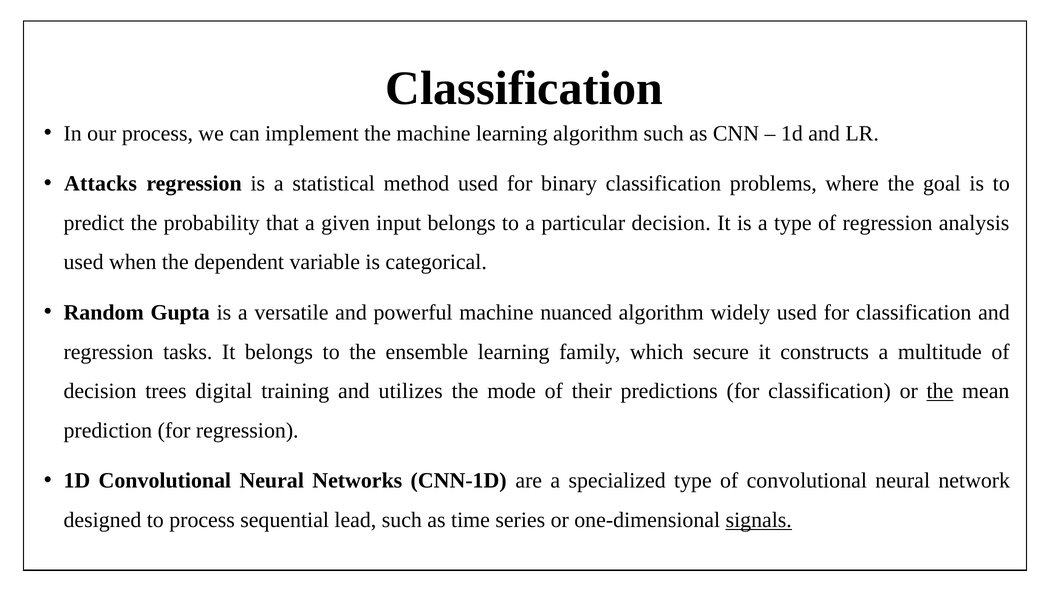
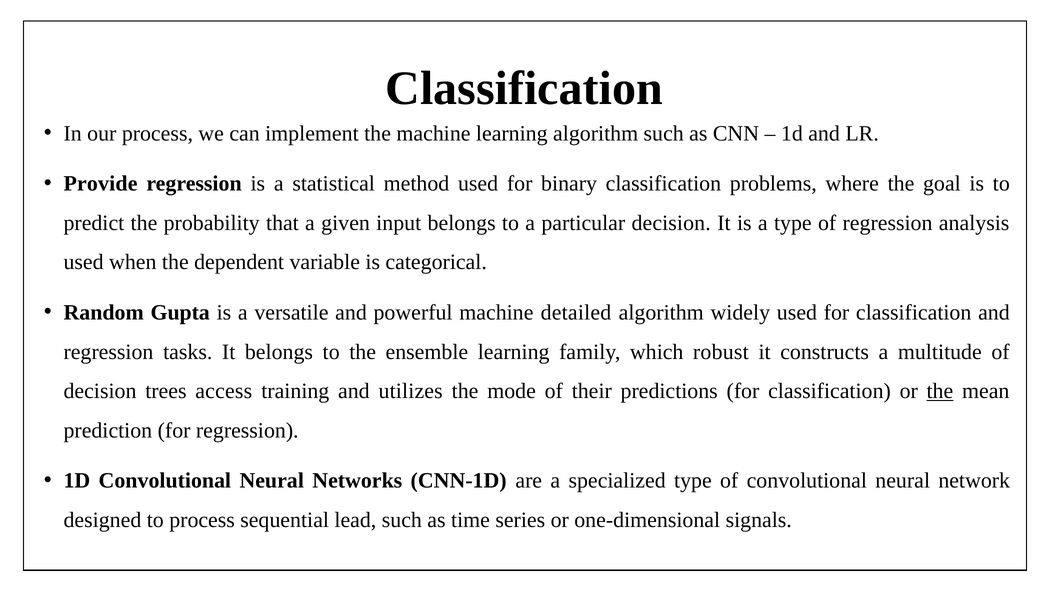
Attacks: Attacks -> Provide (101, 184)
nuanced: nuanced -> detailed (576, 313)
secure: secure -> robust (721, 352)
digital: digital -> access (224, 391)
signals underline: present -> none (759, 520)
